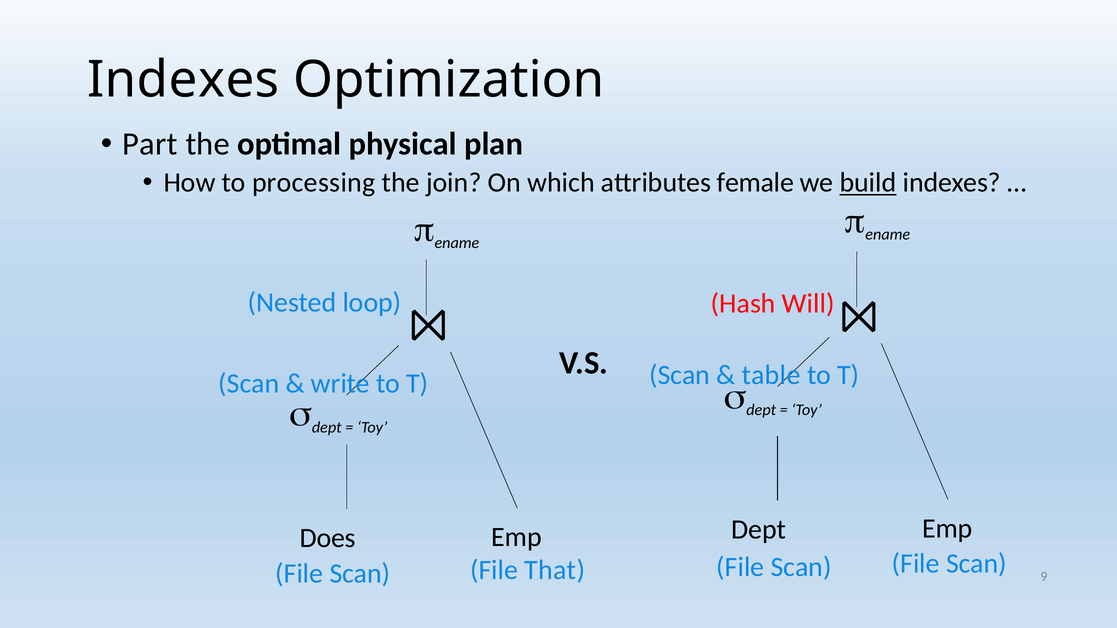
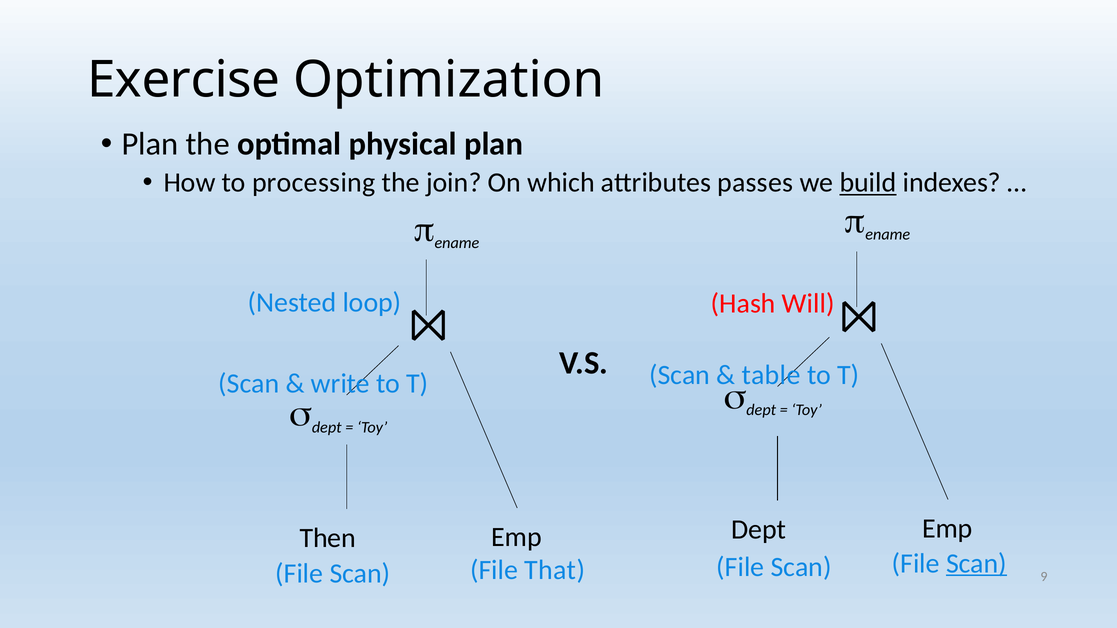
Indexes: Indexes -> Exercise (184, 80)
Part: Part -> Plan (150, 144)
female: female -> passes (755, 183)
Does: Does -> Then (328, 538)
Scan underline: none -> present (976, 564)
